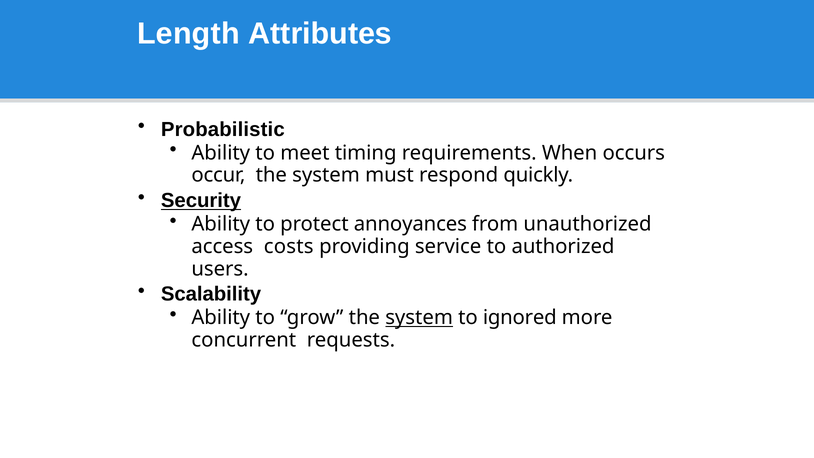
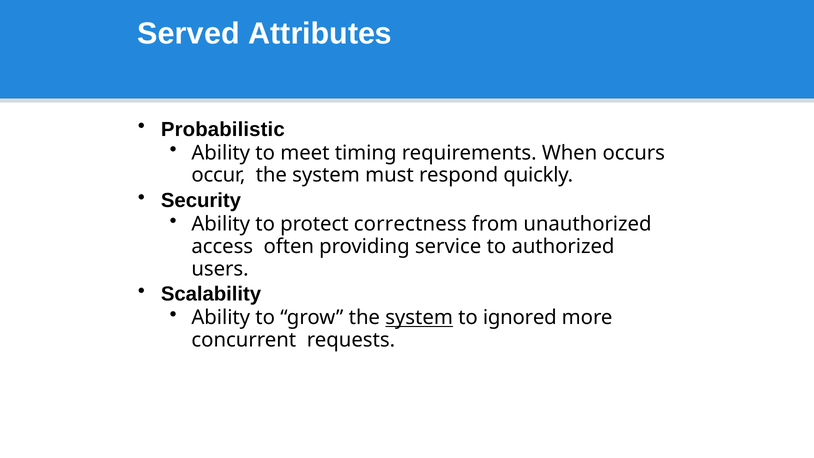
Length: Length -> Served (188, 34)
Security underline: present -> none (201, 201)
annoyances: annoyances -> correctness (410, 224)
costs: costs -> often (289, 246)
